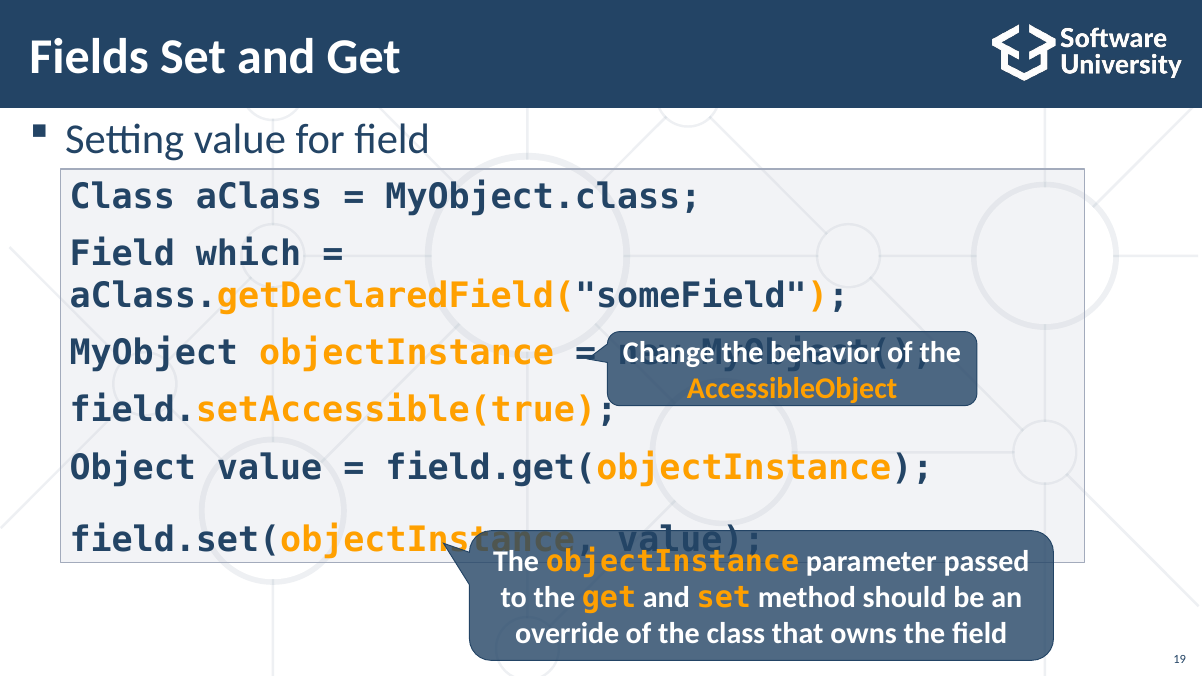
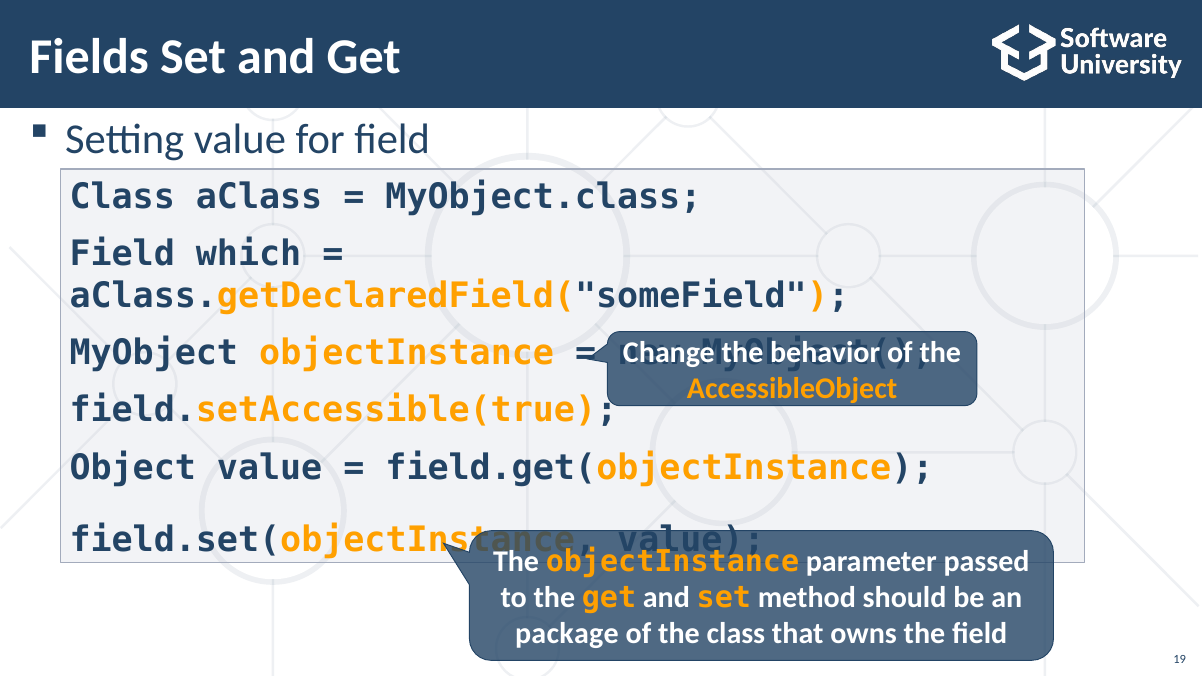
override: override -> package (567, 634)
